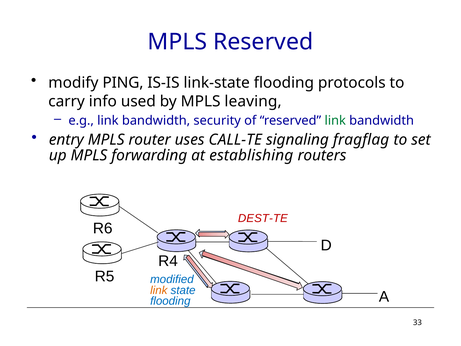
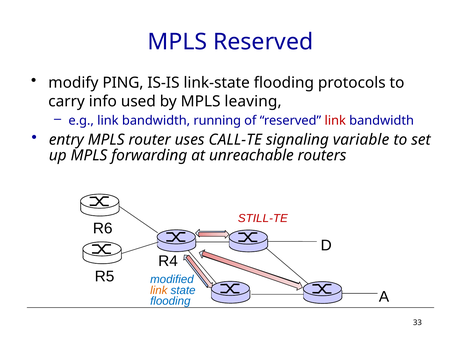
security: security -> running (217, 121)
link colour: green -> red (335, 121)
fragflag: fragflag -> variable (361, 140)
establishing: establishing -> unreachable (251, 155)
DEST-TE: DEST-TE -> STILL-TE (263, 218)
